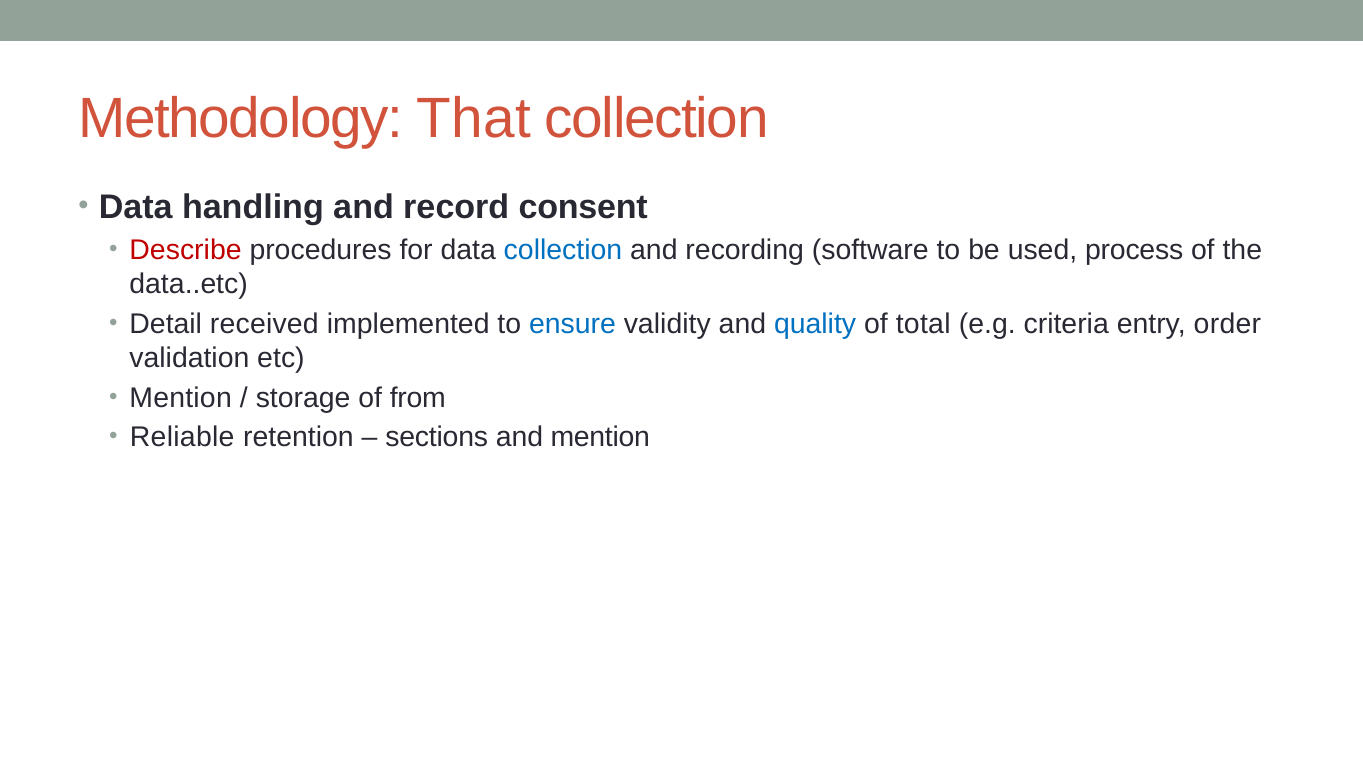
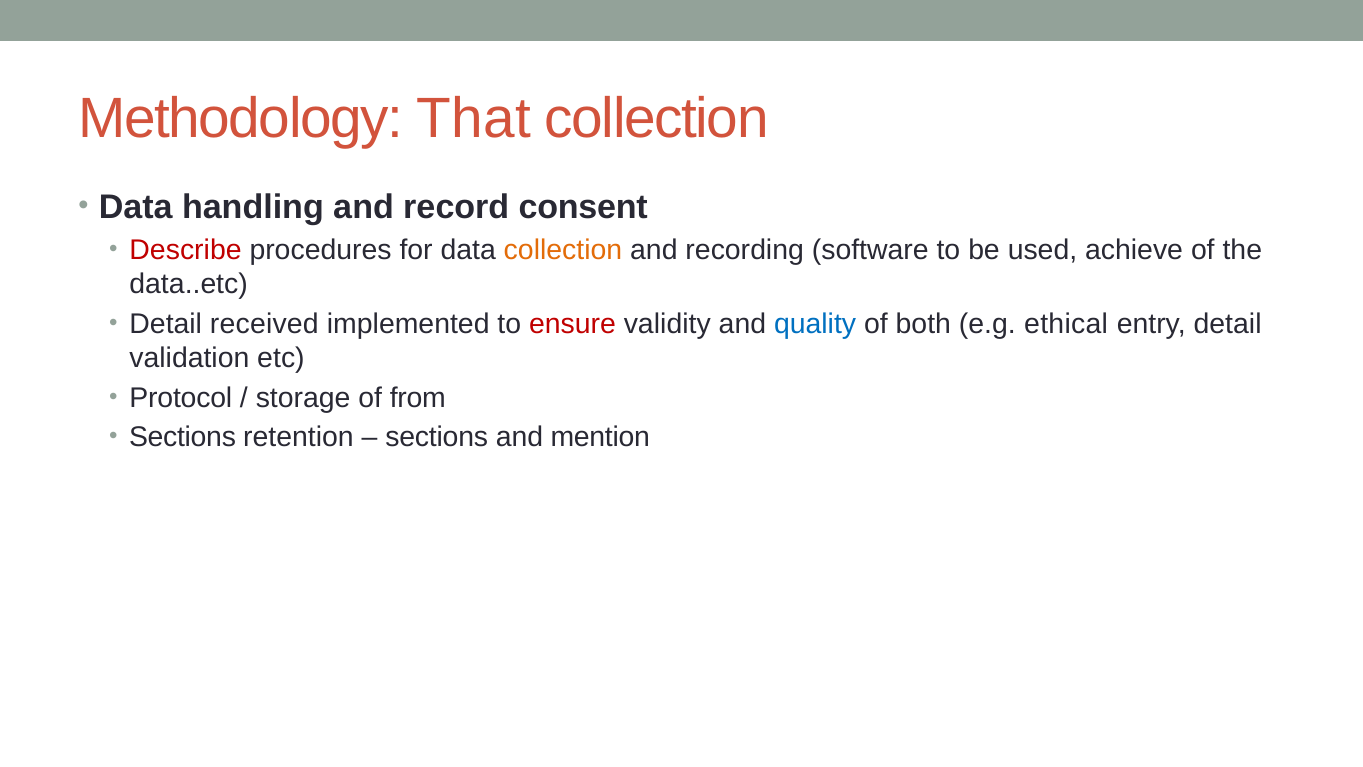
collection colour: blue -> orange (563, 250)
process: process -> achieve (1134, 250)
ensure colour: blue -> red (573, 324)
total: total -> both (923, 324)
criteria: criteria -> ethical (1066, 324)
entry order: order -> detail (1228, 324)
Mention: Mention -> Protocol (181, 398)
Reliable: Reliable -> Sections (183, 437)
